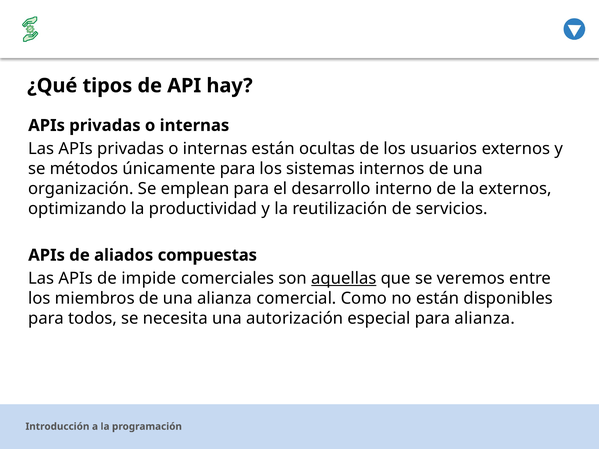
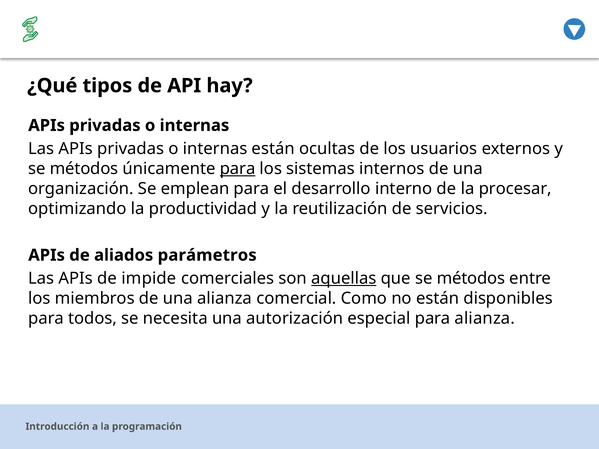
para underline: none -> present (238, 169)
la externos: externos -> procesar (515, 189)
compuestas: compuestas -> parámetros (207, 255)
que se veremos: veremos -> métodos (471, 279)
